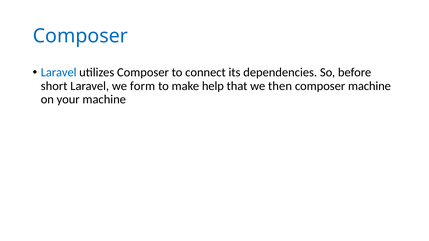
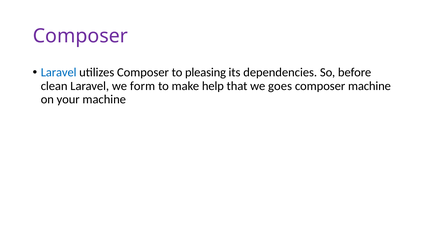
Composer colour: blue -> purple (80, 36)
connect: connect -> pleasing (206, 73)
short: short -> clean (54, 86)
then: then -> goes (280, 86)
